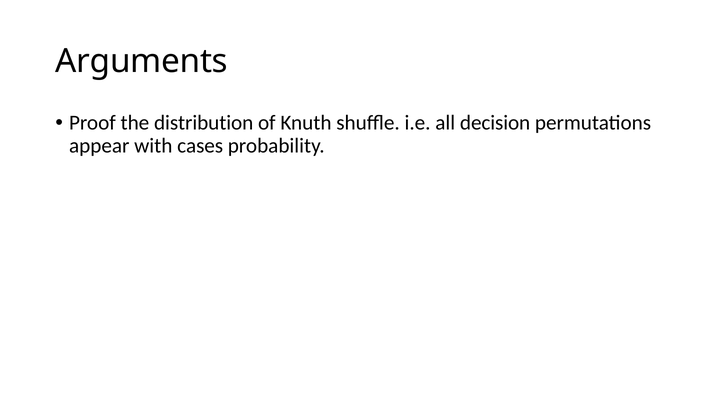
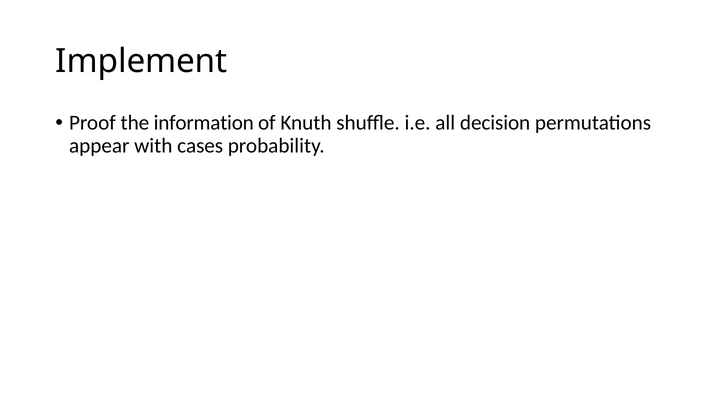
Arguments: Arguments -> Implement (141, 61)
distribution: distribution -> information (204, 123)
